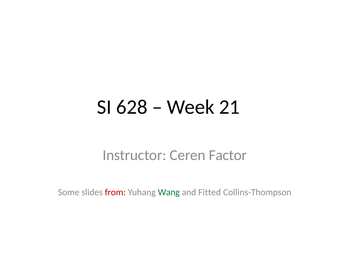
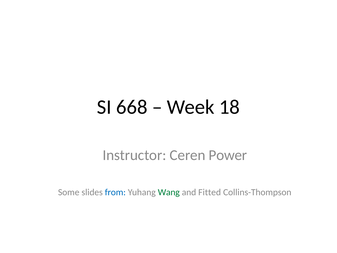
628: 628 -> 668 (132, 107)
21: 21 -> 18 (229, 107)
Factor: Factor -> Power (228, 155)
from colour: red -> blue (115, 192)
